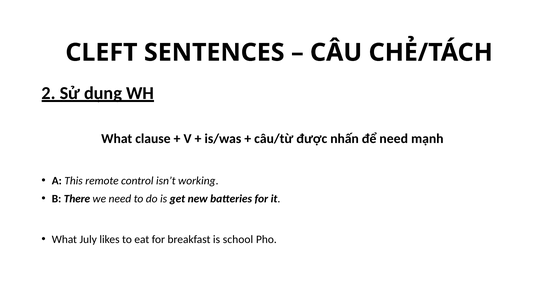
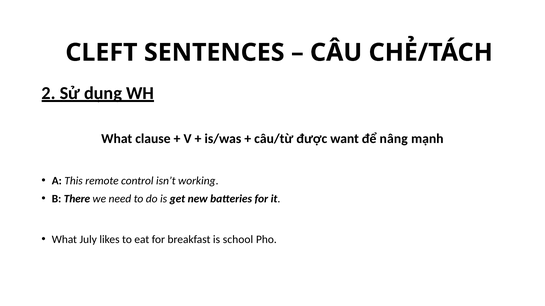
nhấn: nhấn -> want (345, 139)
để need: need -> nâng (394, 139)
